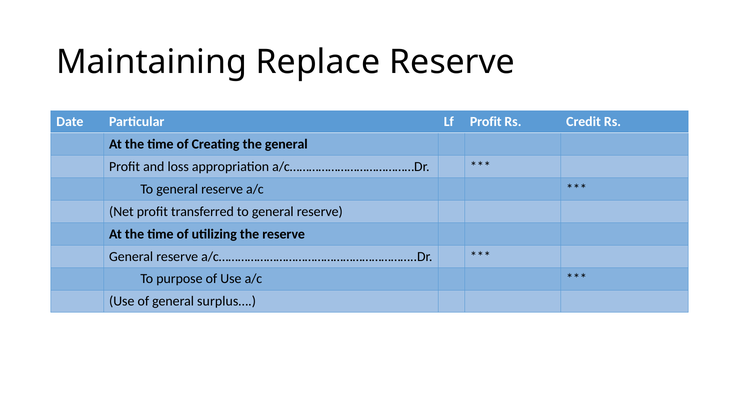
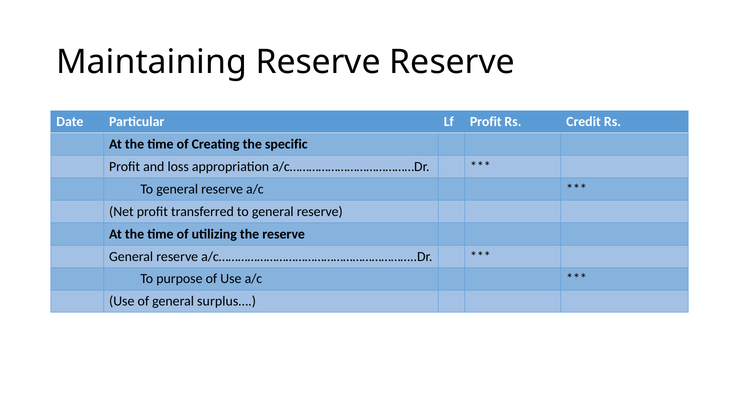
Maintaining Replace: Replace -> Reserve (318, 62)
the general: general -> specific (286, 145)
